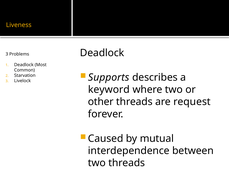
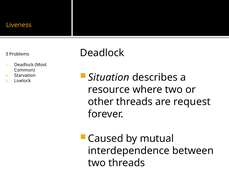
Supports: Supports -> Situation (109, 77)
keyword: keyword -> resource (109, 89)
